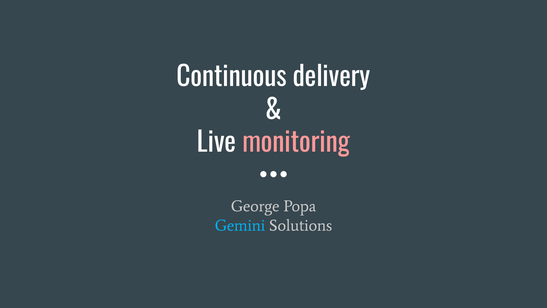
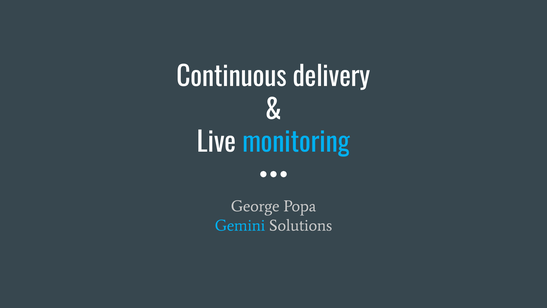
monitoring colour: pink -> light blue (296, 143)
